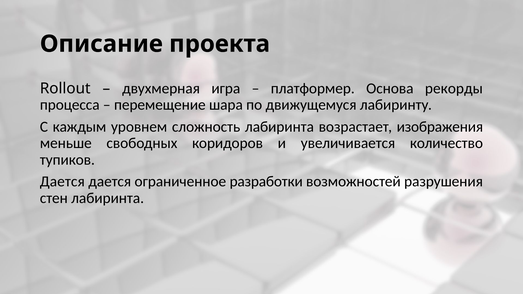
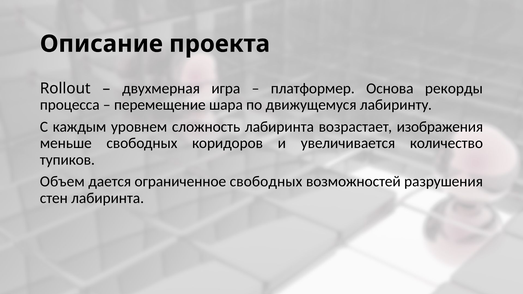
Дается: Дается -> Объем (62, 182)
ограниченное разработки: разработки -> свободных (266, 182)
